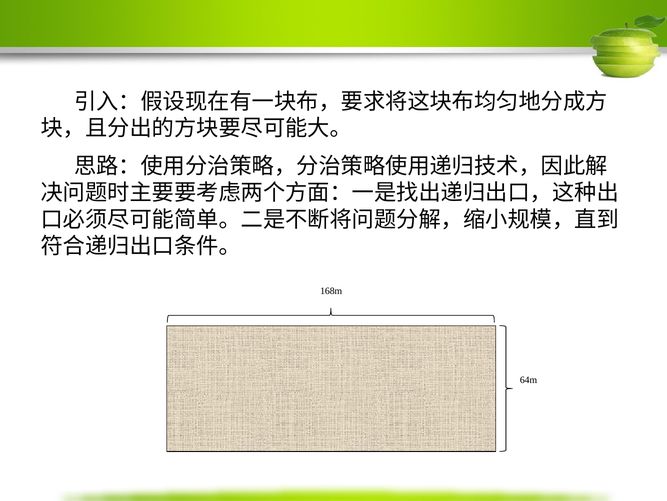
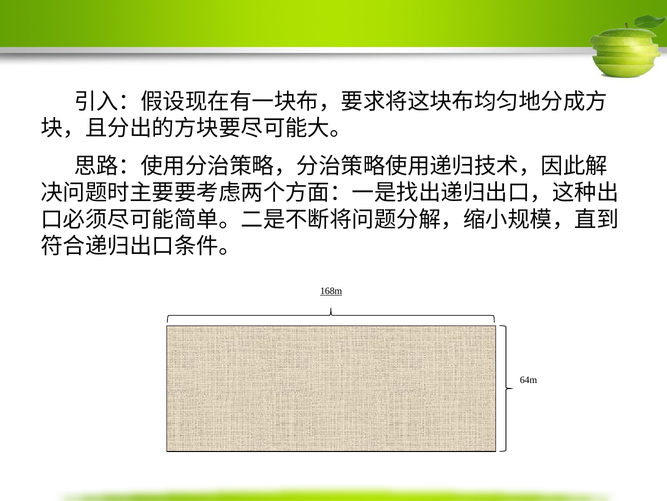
168m underline: none -> present (331, 290)
